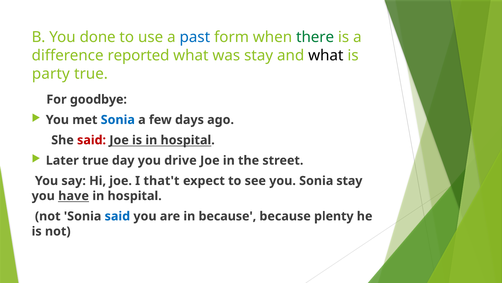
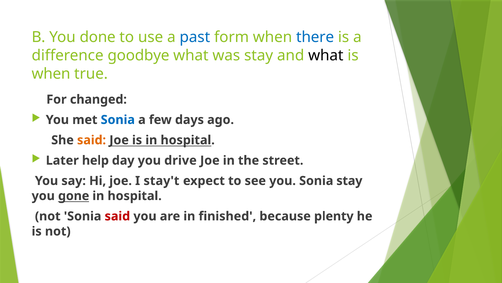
there colour: green -> blue (315, 37)
reported: reported -> goodbye (138, 55)
party: party -> when (51, 74)
goodbye: goodbye -> changed (98, 99)
said colour: red -> orange (92, 140)
Later true: true -> help (95, 160)
that't: that't -> stay't (161, 180)
have: have -> gone (74, 195)
said colour: blue -> red (117, 216)
in because: because -> finished (227, 216)
